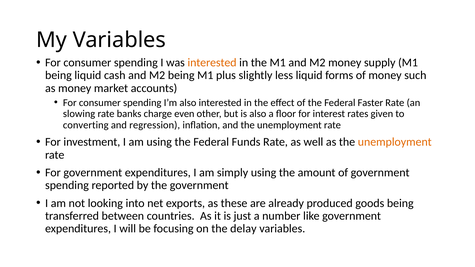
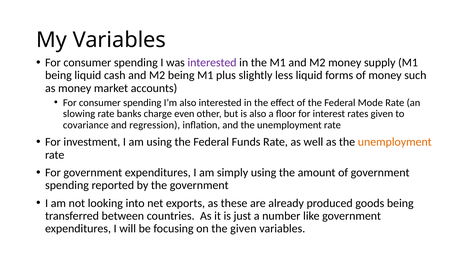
interested colour: orange -> purple (212, 63)
Faster: Faster -> Mode (370, 103)
converting: converting -> covariance (86, 125)
the delay: delay -> given (243, 229)
